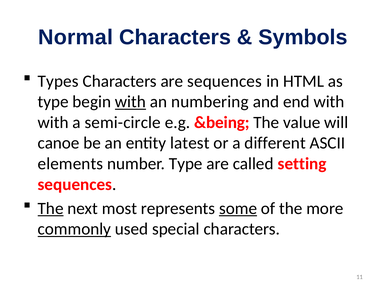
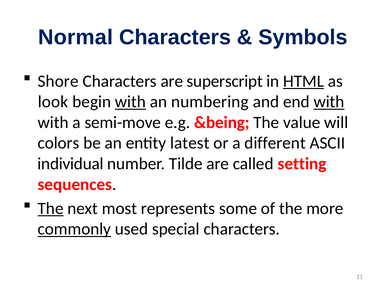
Types: Types -> Shore (58, 81)
are sequences: sequences -> superscript (225, 81)
HTML underline: none -> present (304, 81)
type: type -> look (53, 102)
with underline: none -> present (329, 102)
semi-circle: semi-circle -> semi-move (123, 122)
canoe: canoe -> colors (59, 143)
elements: elements -> individual (71, 163)
number Type: Type -> Tilde (186, 163)
some underline: present -> none (238, 208)
